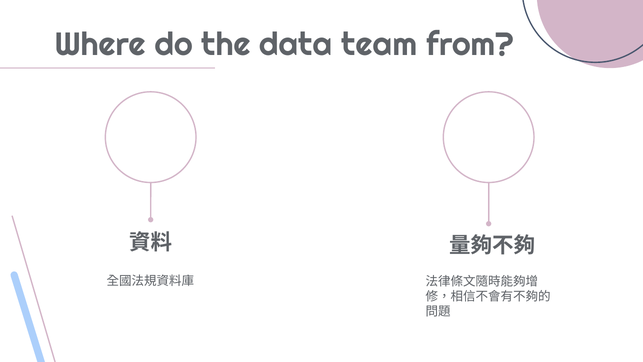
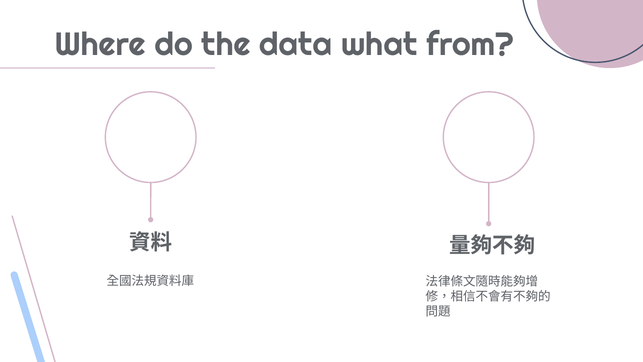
team: team -> what (379, 45)
